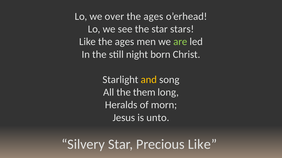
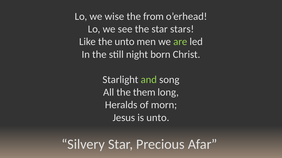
over: over -> wise (114, 16)
ages: ages -> from (153, 16)
Like the ages: ages -> unto (125, 42)
and colour: yellow -> light green (149, 80)
Precious Like: Like -> Afar (203, 145)
